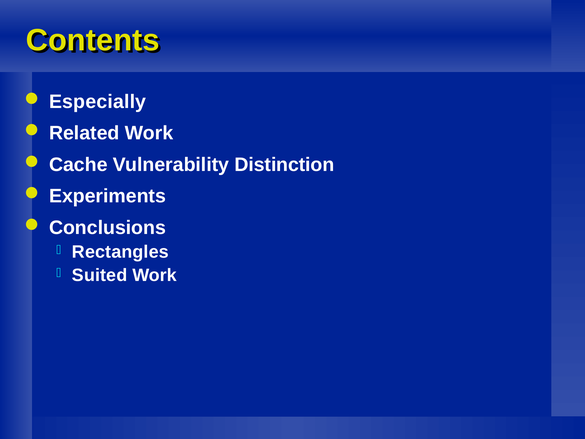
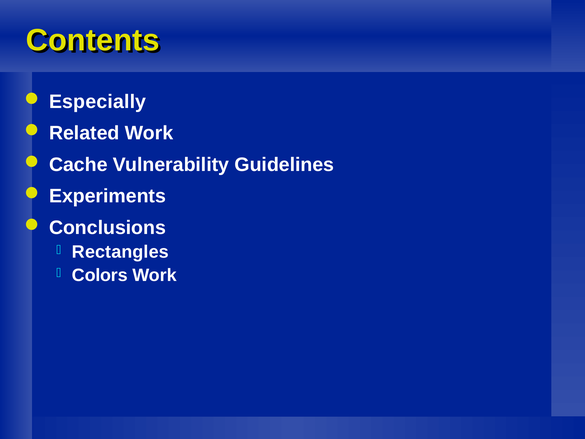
Distinction: Distinction -> Guidelines (284, 165)
Suited: Suited -> Colors (100, 275)
